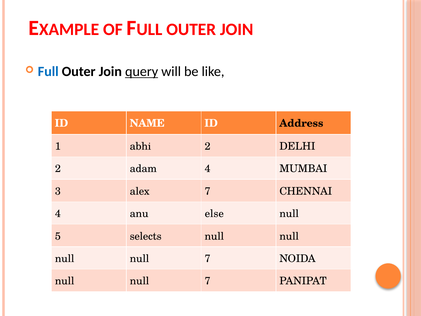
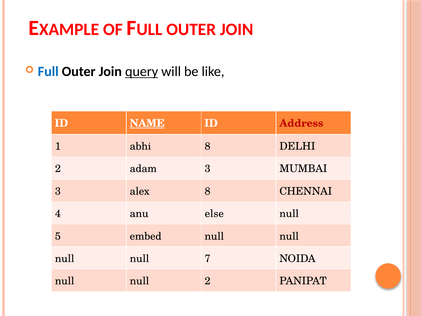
NAME underline: none -> present (147, 123)
Address colour: black -> red (301, 123)
abhi 2: 2 -> 8 (208, 146)
adam 4: 4 -> 3 (208, 169)
alex 7: 7 -> 8 (208, 191)
selects: selects -> embed (146, 236)
7: 7 -> 2 (208, 281)
